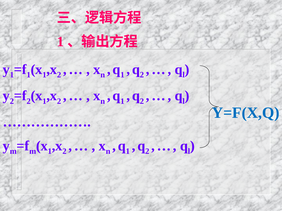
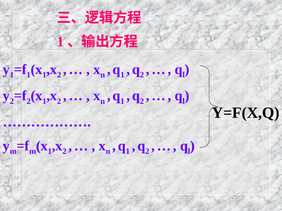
Y=F(X,Q colour: blue -> black (246, 113)
